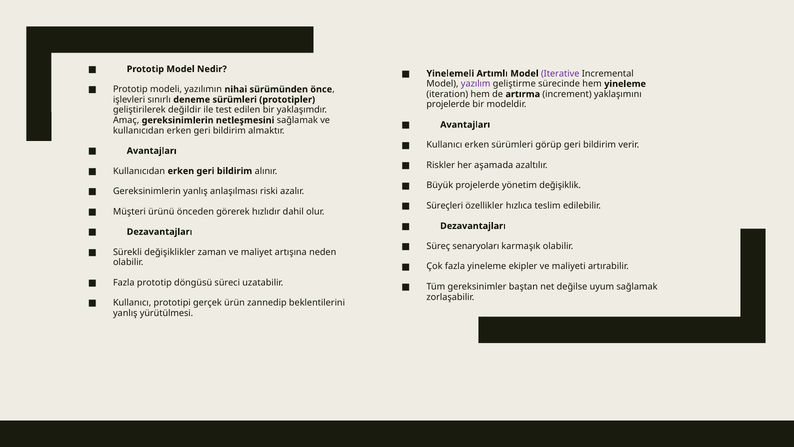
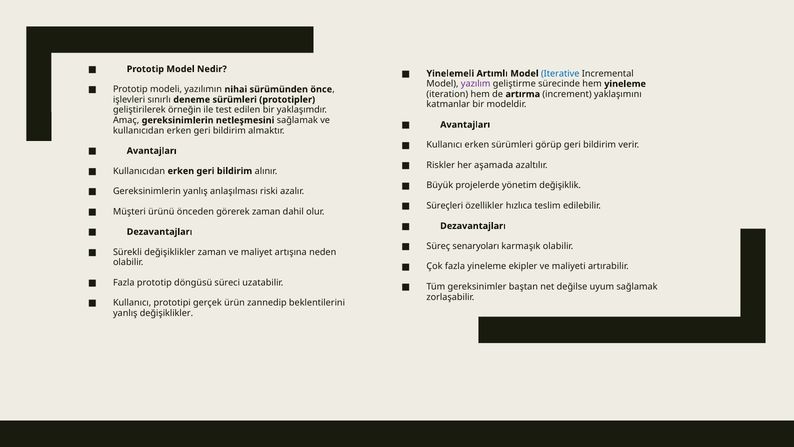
Iterative colour: purple -> blue (560, 73)
projelerde: projelerde -> katmanlar (448, 104)
değildir: değildir -> örneğin (185, 110)
görerek hızlıdır: hızlıdır -> zaman (266, 211)
yanlış yürütülmesi: yürütülmesi -> değişiklikler (166, 313)
